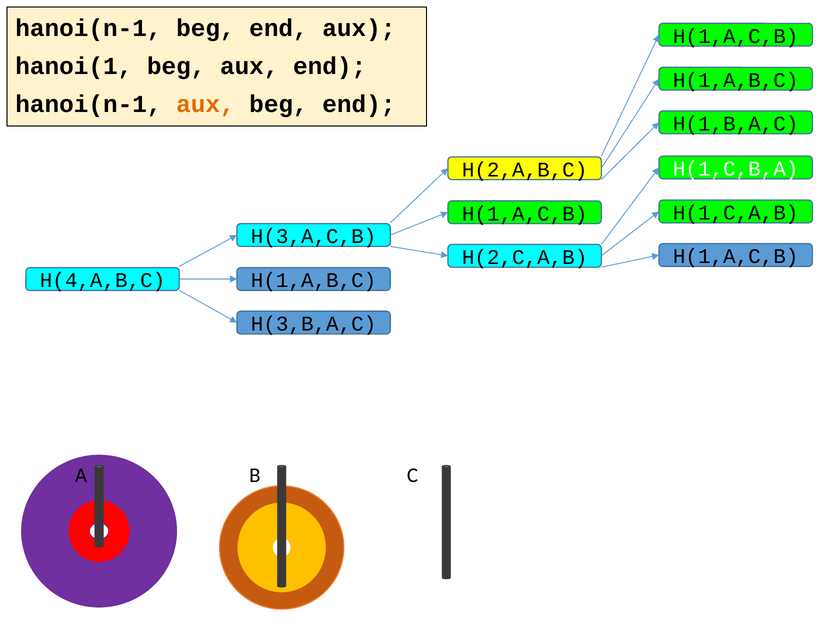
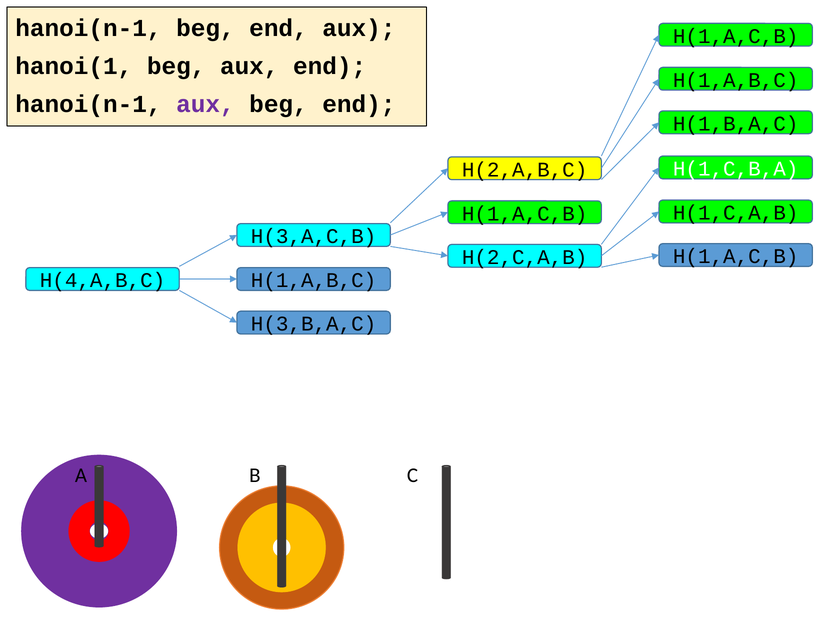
aux colour: orange -> purple (205, 104)
